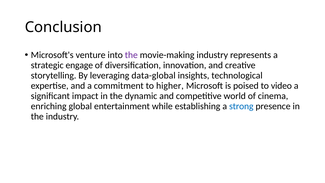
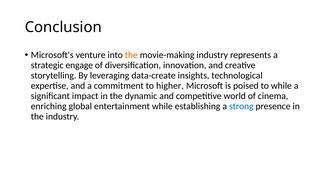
the colour: purple -> orange (131, 55)
data-global: data-global -> data-create (154, 75)
to video: video -> while (281, 86)
